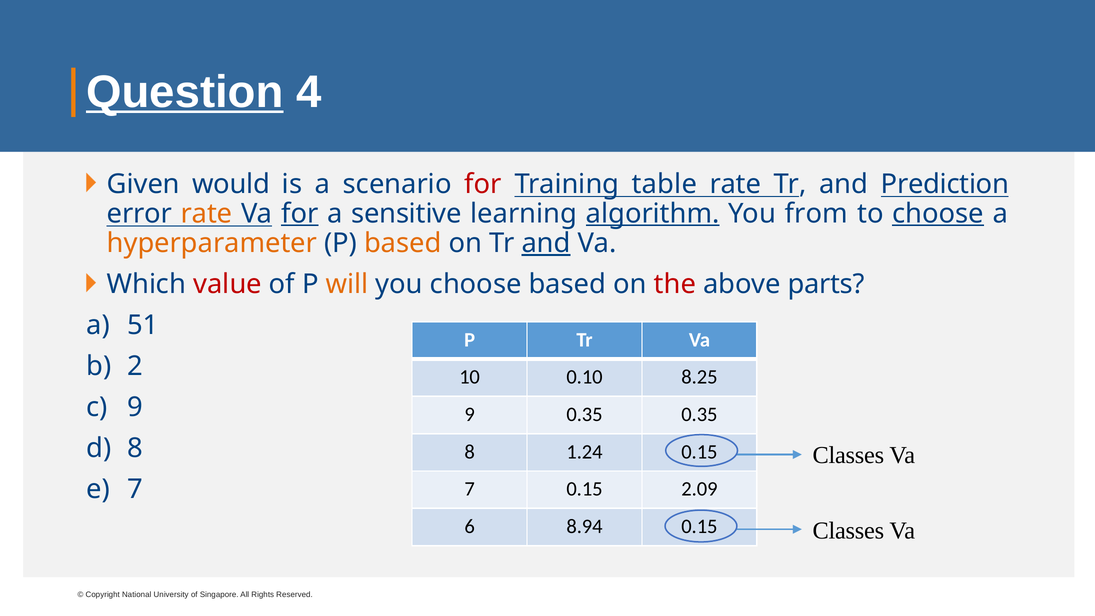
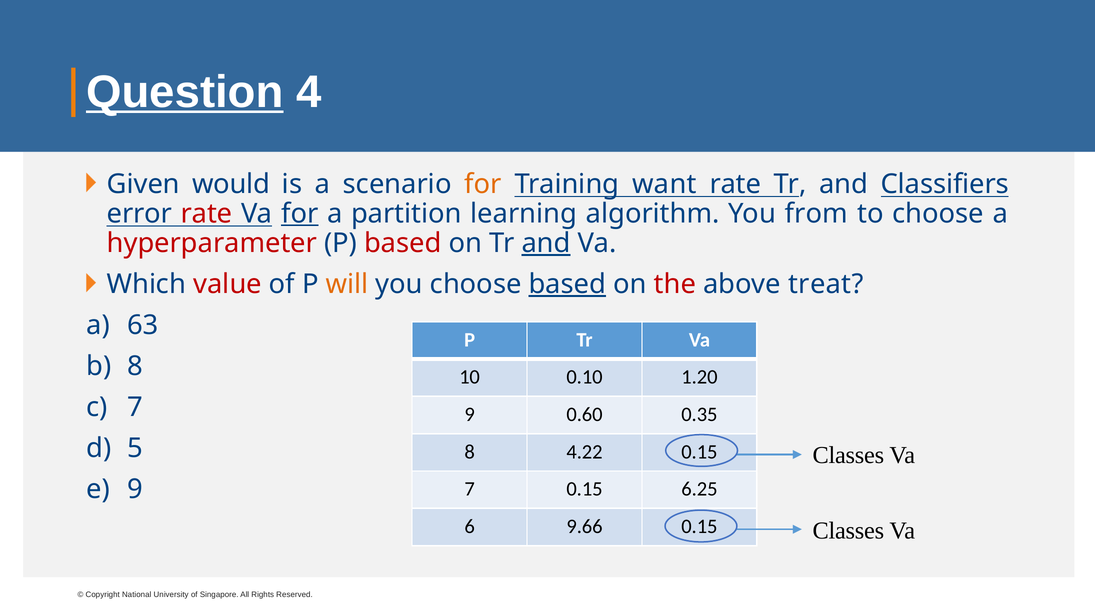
for colour: red -> orange (483, 184)
table: table -> want (664, 184)
Prediction: Prediction -> Classifiers (945, 184)
rate colour: orange -> red (207, 214)
sensitive: sensitive -> partition (406, 214)
algorithm underline: present -> none (653, 214)
choose underline: present -> none (938, 214)
hyperparameter colour: orange -> red (212, 243)
based colour: orange -> red (403, 243)
based underline: none -> present (567, 284)
parts: parts -> treat (826, 284)
51: 51 -> 63 (143, 325)
2: 2 -> 8 (135, 366)
8.25: 8.25 -> 1.20 (699, 377)
9: 9 -> 7 (135, 407)
9 0.35: 0.35 -> 0.60 (585, 415)
8: 8 -> 5 (135, 448)
1.24: 1.24 -> 4.22 (585, 452)
2.09: 2.09 -> 6.25 (699, 489)
7: 7 -> 9 (135, 489)
8.94: 8.94 -> 9.66 (585, 527)
